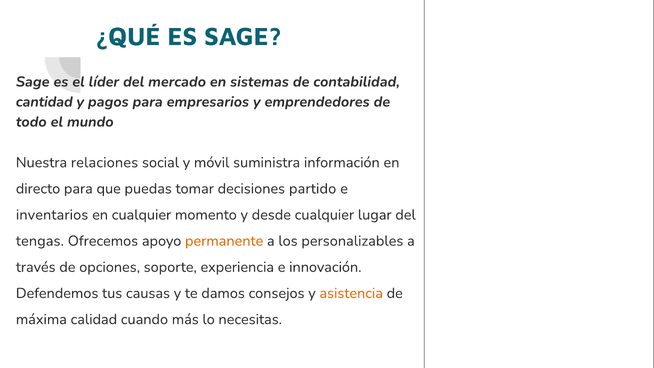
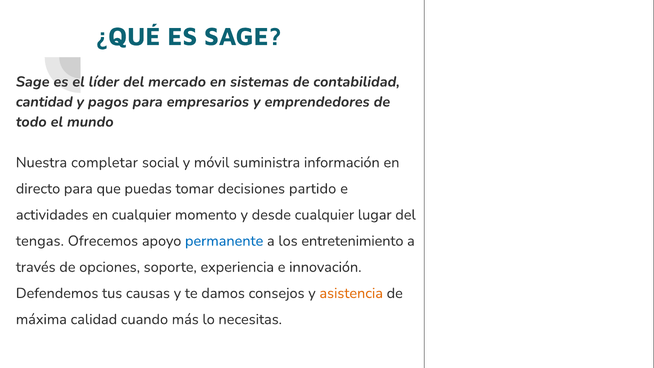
relaciones: relaciones -> completar (104, 162)
inventarios: inventarios -> actividades (52, 215)
permanente colour: orange -> blue (224, 241)
personalizables: personalizables -> entretenimiento (352, 241)
